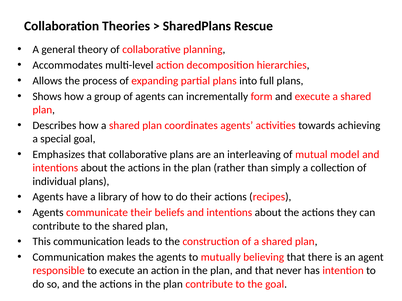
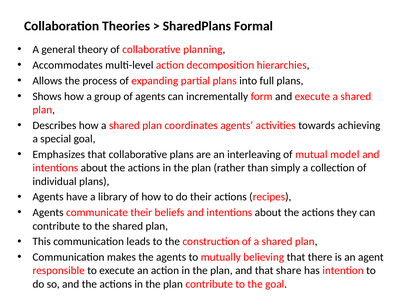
Rescue: Rescue -> Formal (253, 26)
never: never -> share (289, 271)
